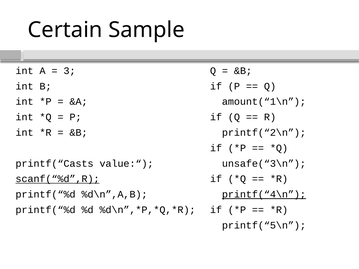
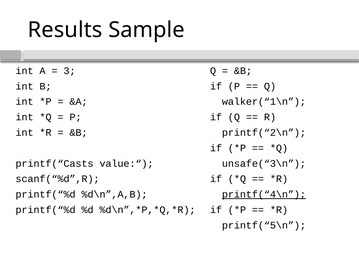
Certain: Certain -> Results (65, 30)
amount(“1\n: amount(“1\n -> walker(“1\n (264, 102)
scanf(“%d”,R underline: present -> none (58, 179)
